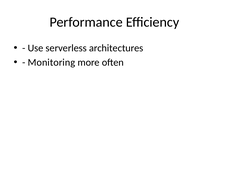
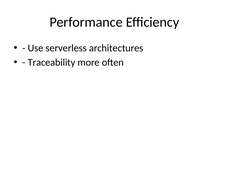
Monitoring: Monitoring -> Traceability (52, 62)
